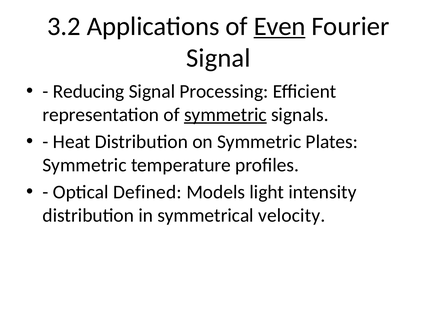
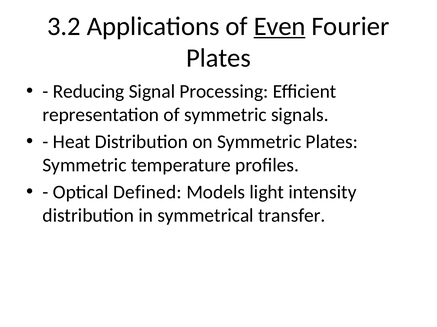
Signal: Signal -> Plates (219, 58)
symmetric underline: present -> none (225, 115)
velocity: velocity -> transfer (292, 216)
